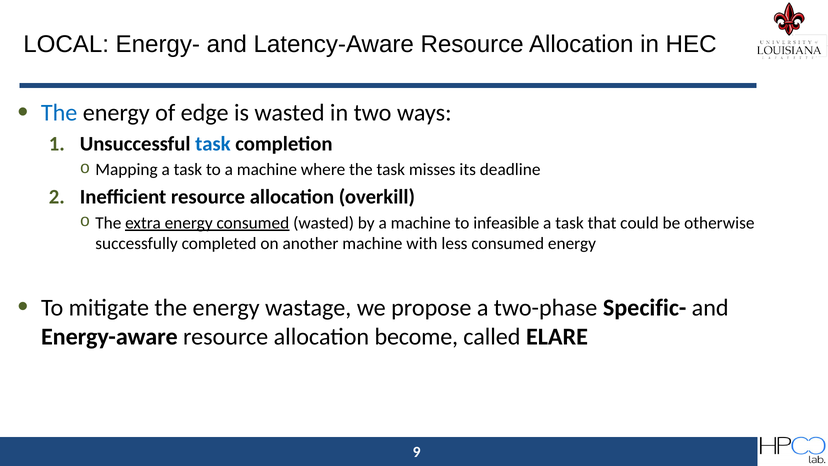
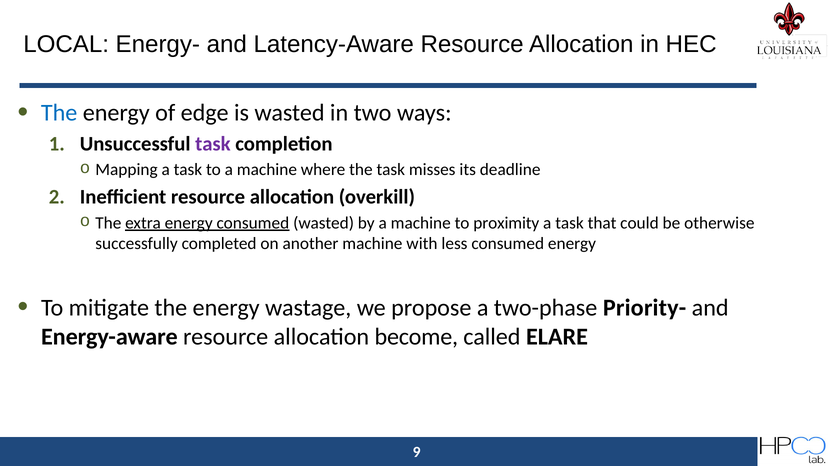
task colour: blue -> purple (213, 144)
infeasible: infeasible -> proximity (506, 223)
Specific-: Specific- -> Priority- (645, 307)
